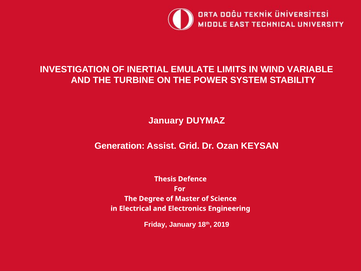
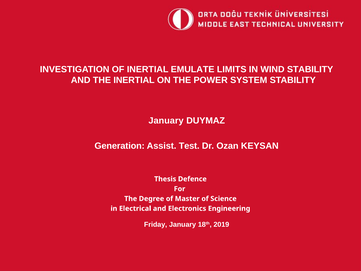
WIND VARIABLE: VARIABLE -> STABILITY (310, 69)
THE TURBINE: TURBINE -> INERTIAL (134, 80)
Grid: Grid -> Test (189, 146)
